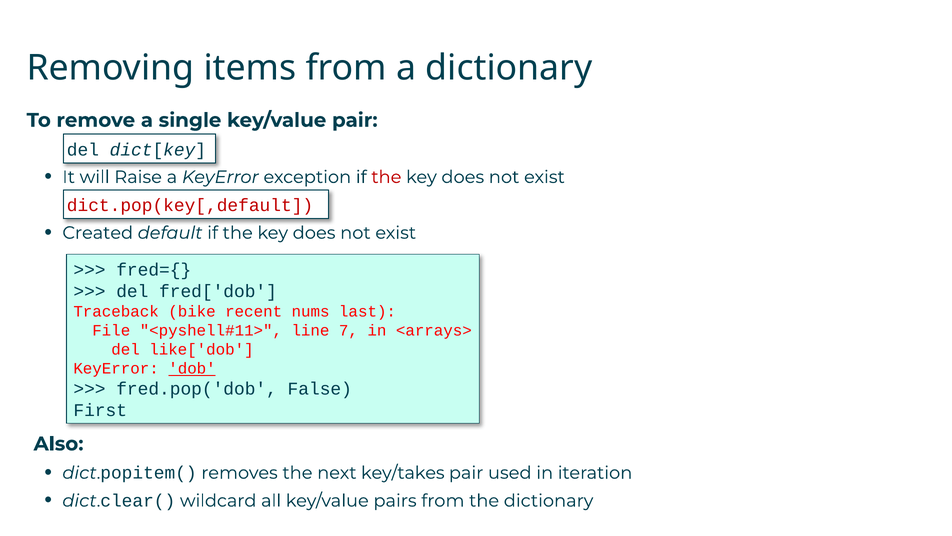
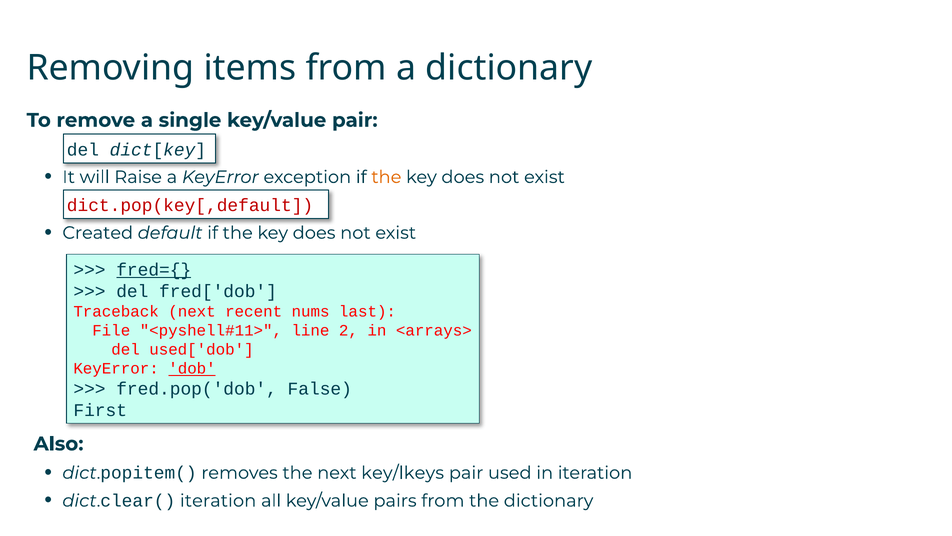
the colour: red -> orange (386, 177)
fred={ underline: none -> present (154, 270)
Traceback bike: bike -> next (192, 311)
7: 7 -> 2 (348, 330)
like['dob: like['dob -> used['dob (201, 349)
key/takes: key/takes -> key/lkeys (403, 472)
wildcard: wildcard -> iteration (218, 500)
